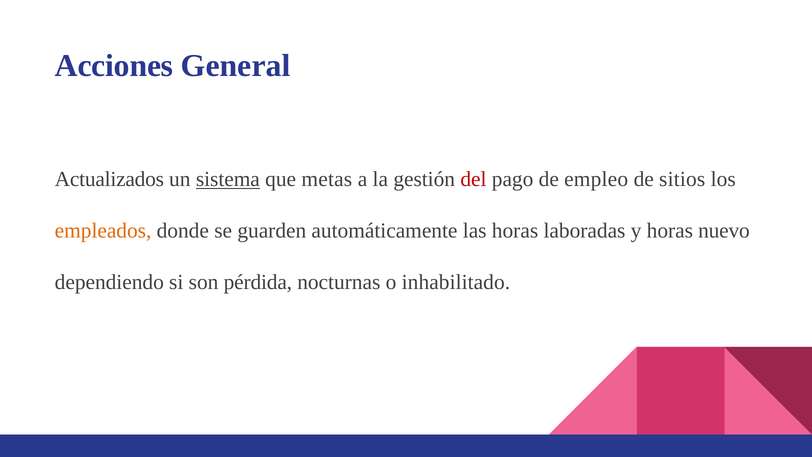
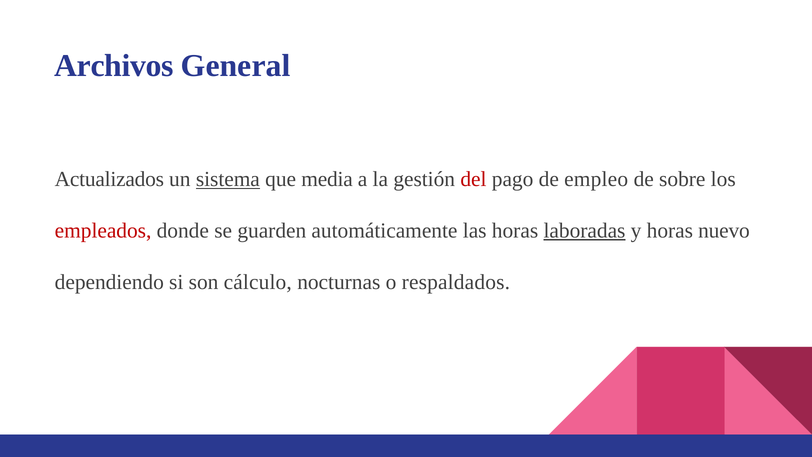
Acciones: Acciones -> Archivos (114, 66)
metas: metas -> media (327, 179)
sitios: sitios -> sobre (682, 179)
empleados colour: orange -> red (103, 231)
laboradas underline: none -> present (584, 231)
pérdida: pérdida -> cálculo (258, 282)
inhabilitado: inhabilitado -> respaldados (456, 282)
